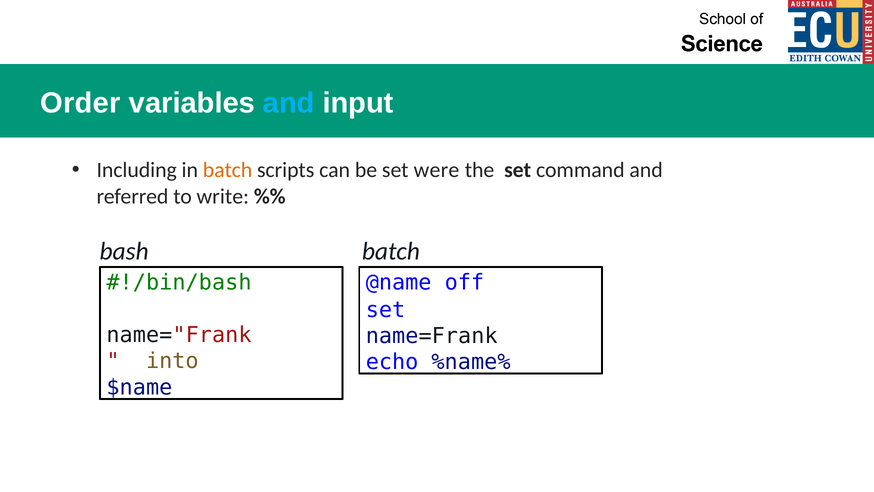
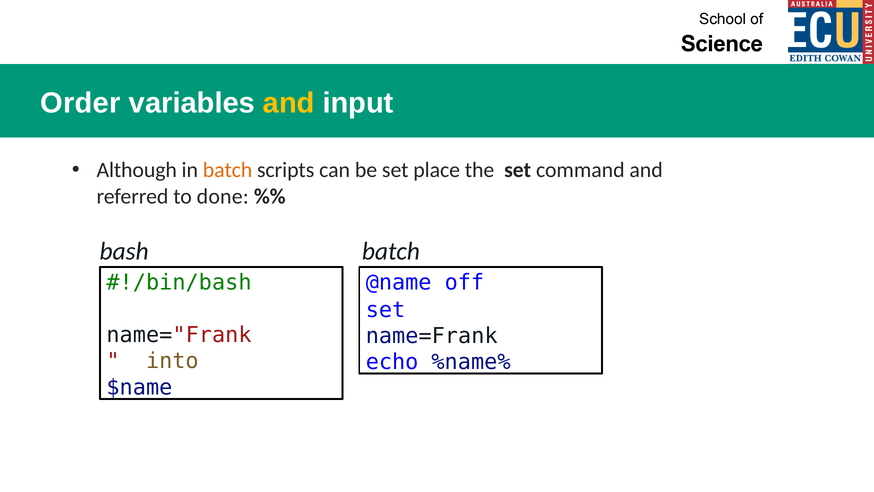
and colour: light blue -> yellow (289, 103)
Including: Including -> Although (137, 170)
were: were -> place (437, 170)
write: write -> done (223, 196)
